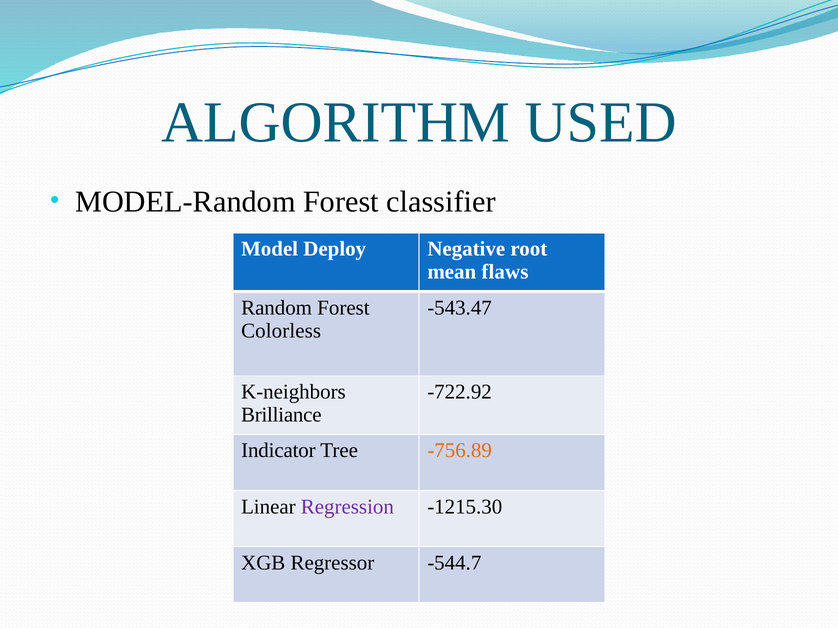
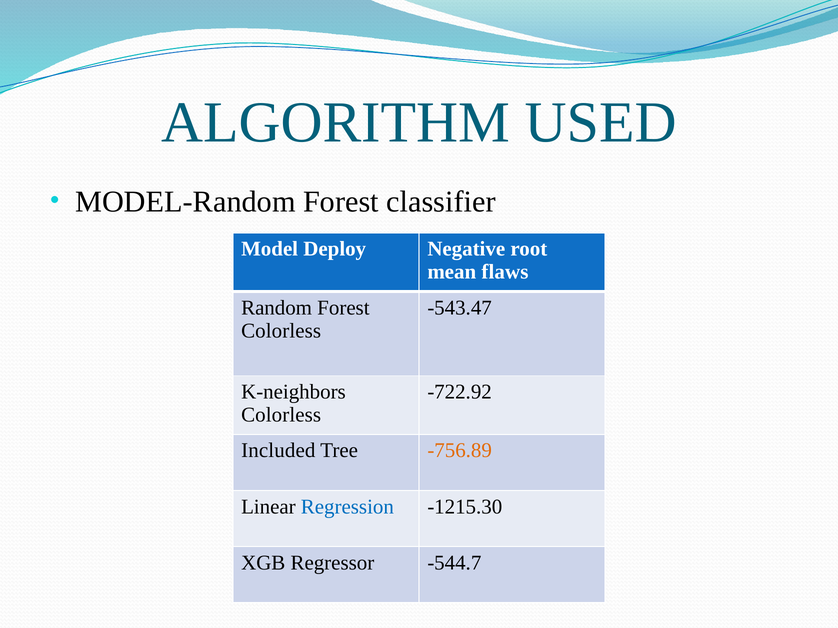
Brilliance: Brilliance -> Colorless (281, 415)
Indicator: Indicator -> Included (278, 451)
Regression colour: purple -> blue (347, 507)
